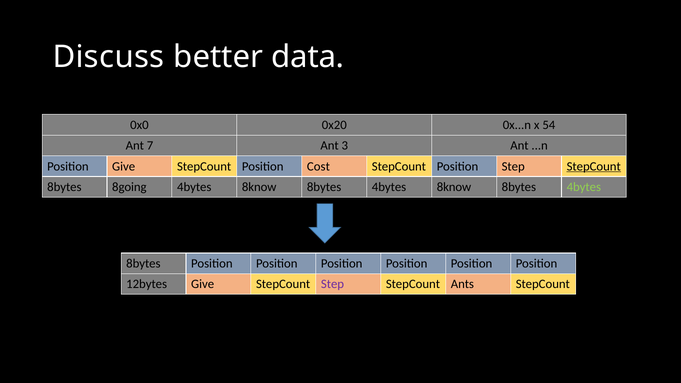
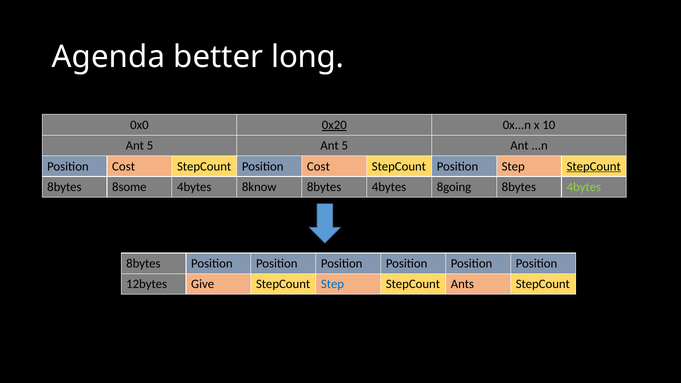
Discuss: Discuss -> Agenda (109, 57)
data: data -> long (308, 57)
0x20 underline: none -> present (334, 125)
54: 54 -> 10 (549, 125)
7: 7 -> 5 (150, 146)
3: 3 -> 5 (345, 146)
Give: Give -> Cost (124, 166)
8going: 8going -> 8some (129, 187)
8bytes 4bytes 8know: 8know -> 8going (454, 187)
Step colour: purple -> blue (333, 284)
